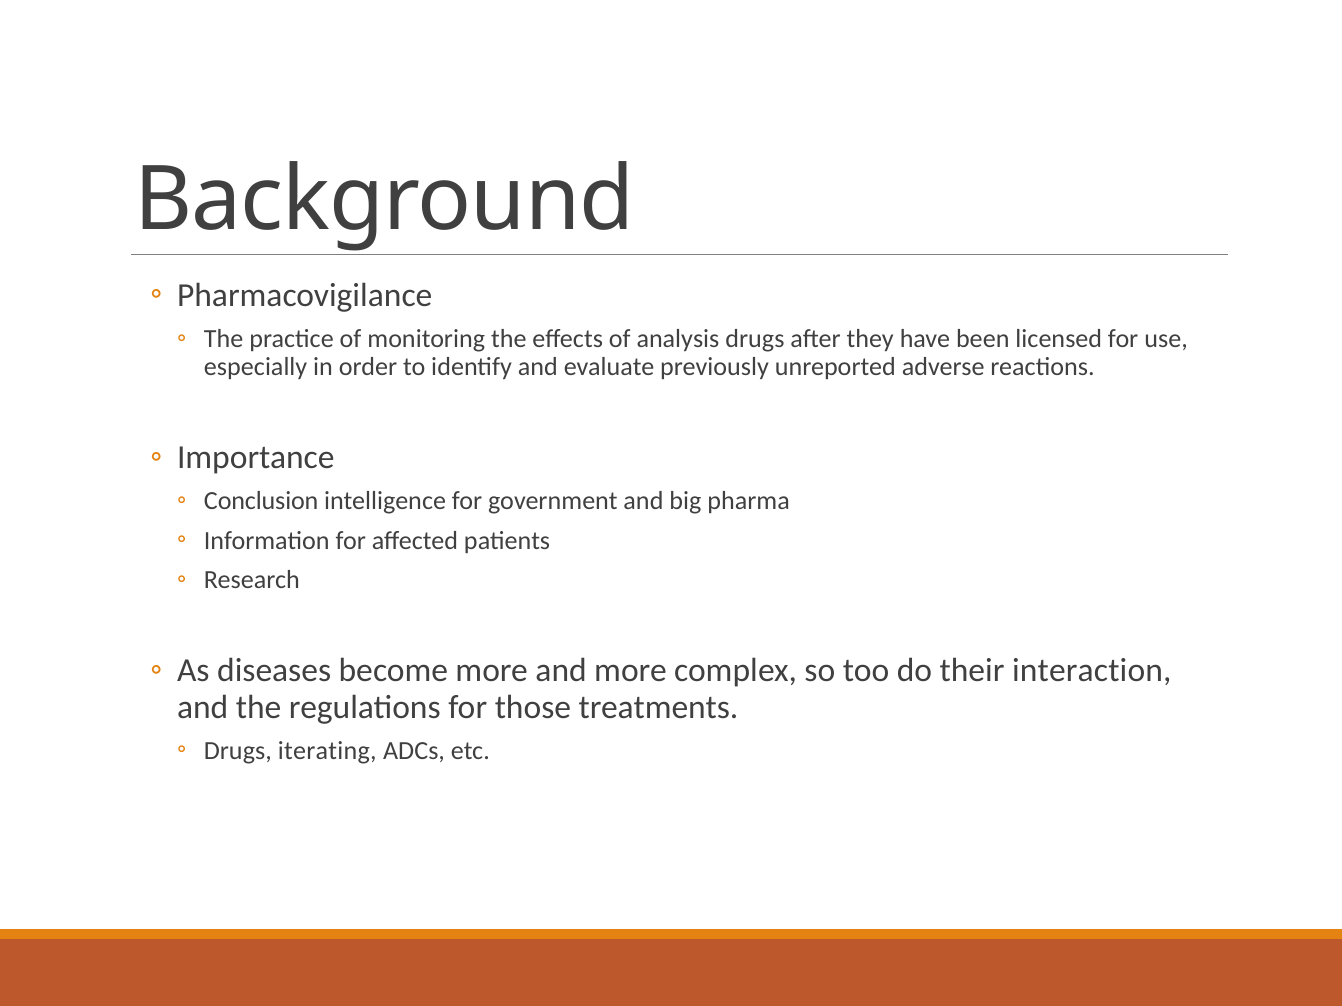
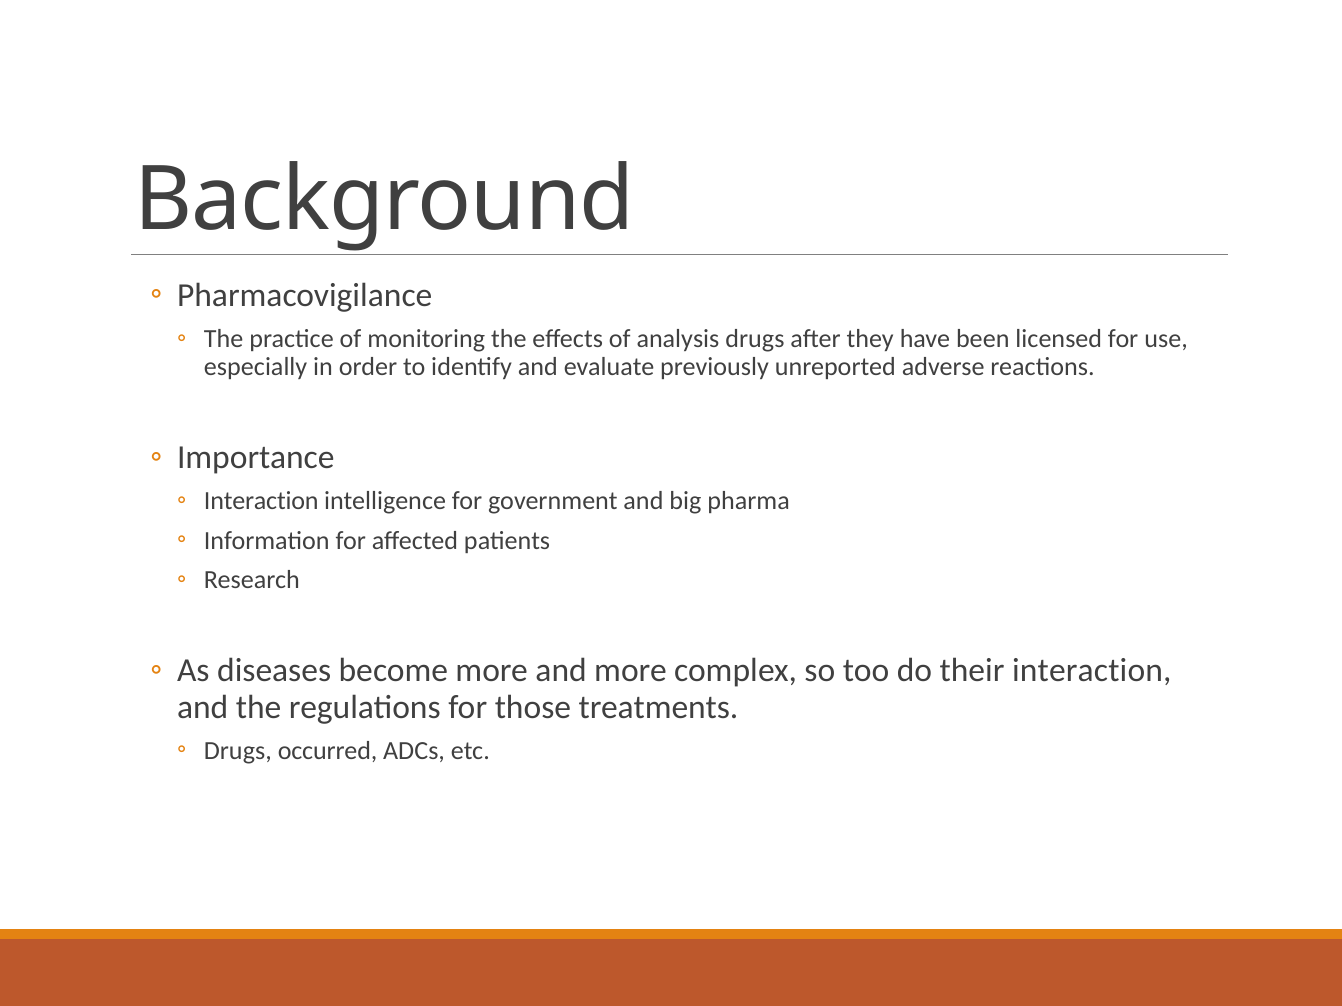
Conclusion: Conclusion -> Interaction (261, 501)
iterating: iterating -> occurred (328, 751)
